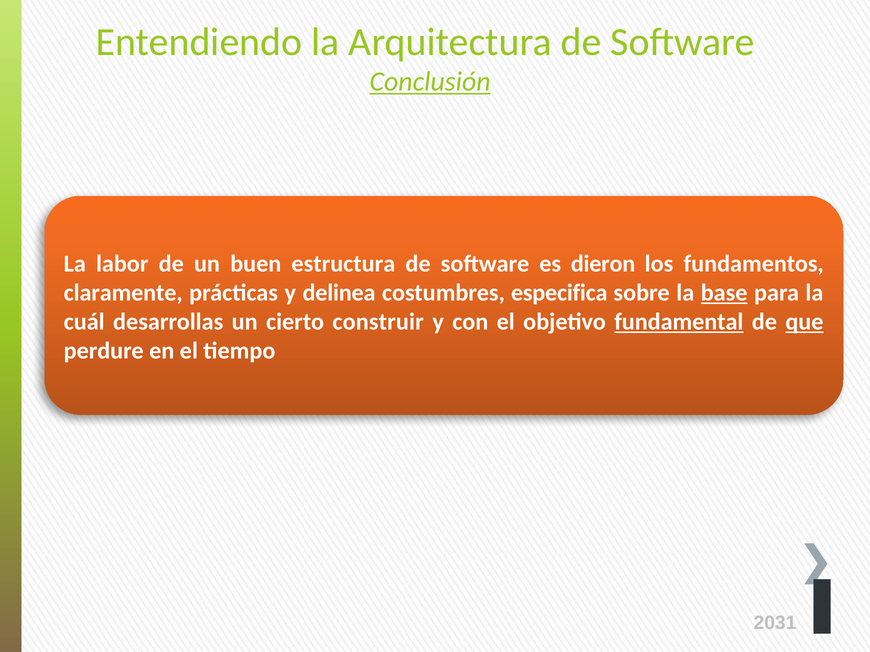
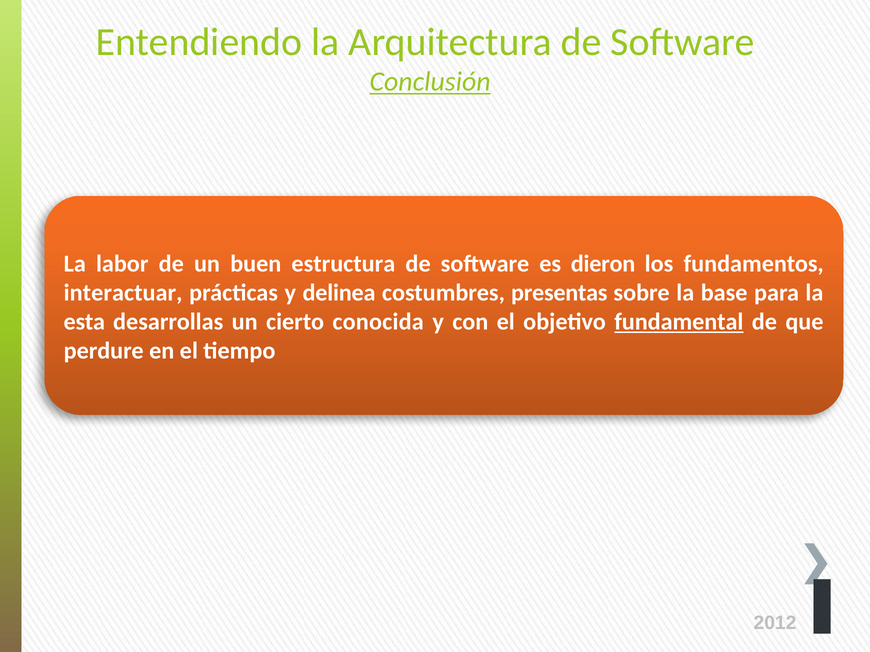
claramente: claramente -> interactuar (123, 293)
especifica: especifica -> presentas (559, 293)
base underline: present -> none (724, 293)
cuál: cuál -> esta (84, 322)
construir: construir -> conocida (378, 322)
que underline: present -> none (804, 322)
2031: 2031 -> 2012 (775, 623)
